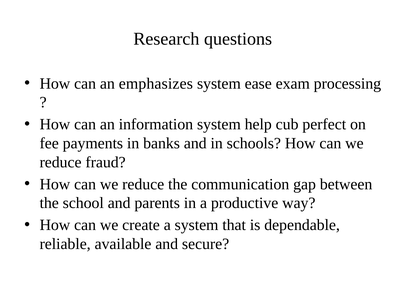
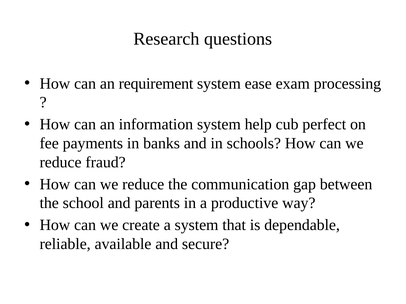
emphasizes: emphasizes -> requirement (156, 84)
